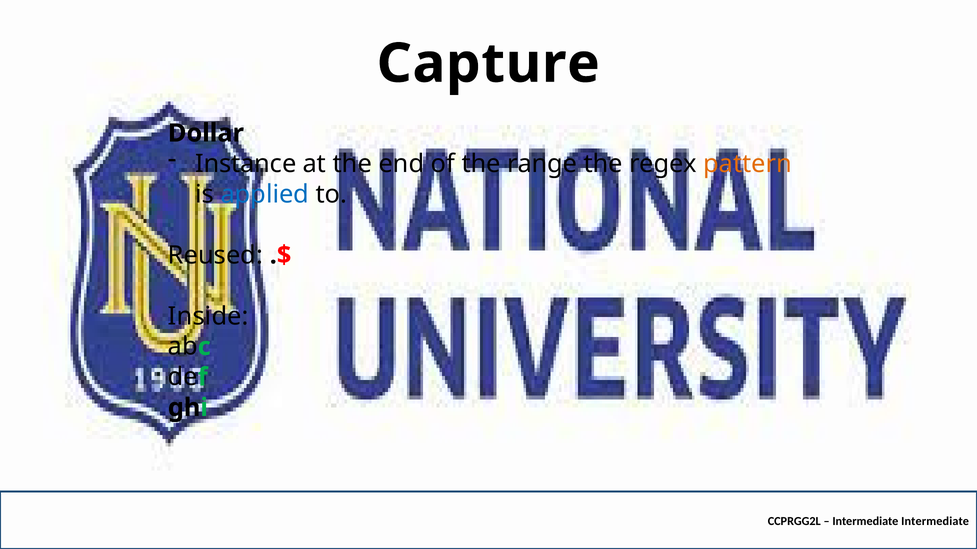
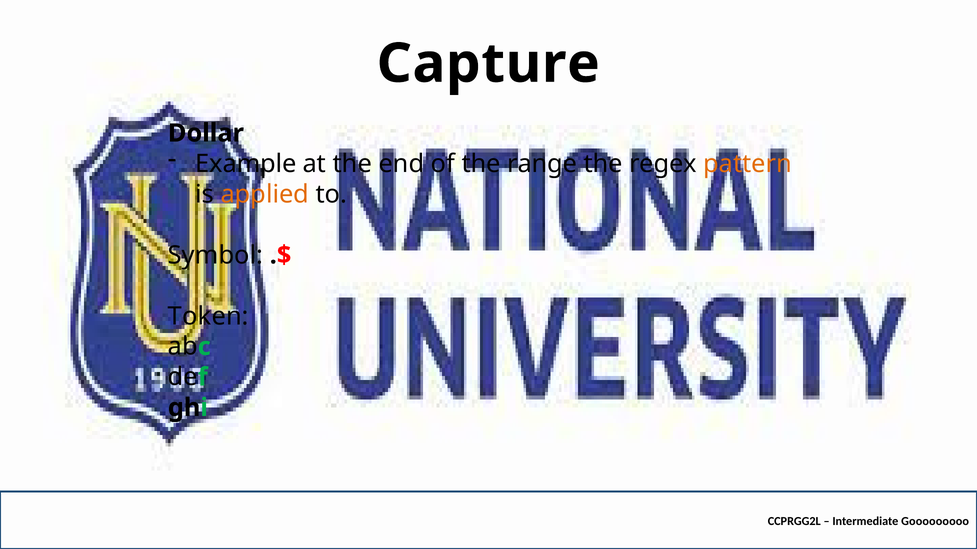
Instance: Instance -> Example (246, 164)
applied colour: blue -> orange (265, 194)
Reused: Reused -> Symbol (215, 255)
Inside: Inside -> Token (208, 316)
Intermediate Intermediate: Intermediate -> Gooooooooo (935, 522)
